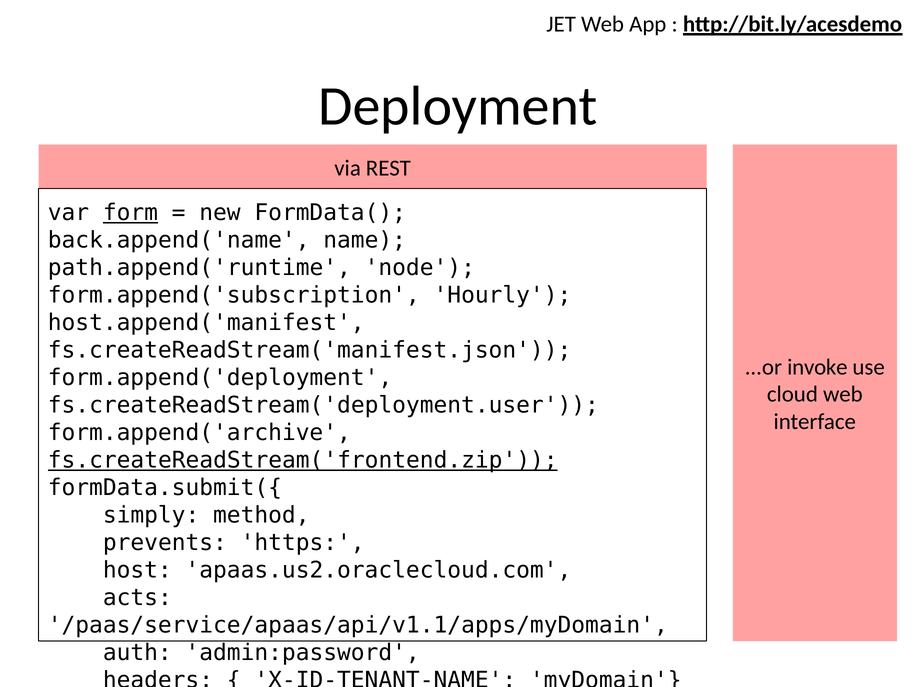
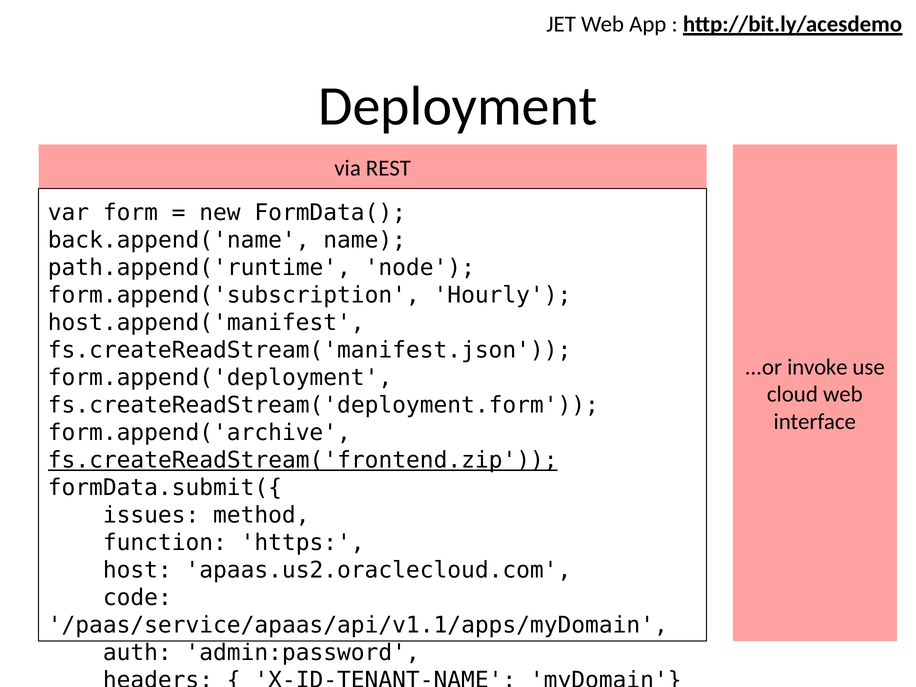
form underline: present -> none (130, 213)
fs.createReadStream('deployment.user: fs.createReadStream('deployment.user -> fs.createReadStream('deployment.form (323, 405)
simply: simply -> issues (151, 515)
prevents: prevents -> function (165, 543)
acts: acts -> code (137, 598)
